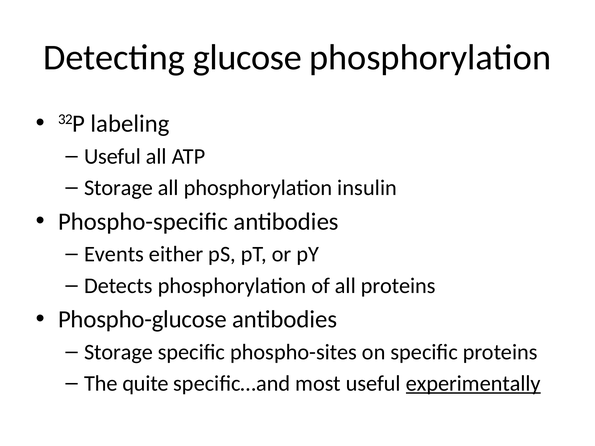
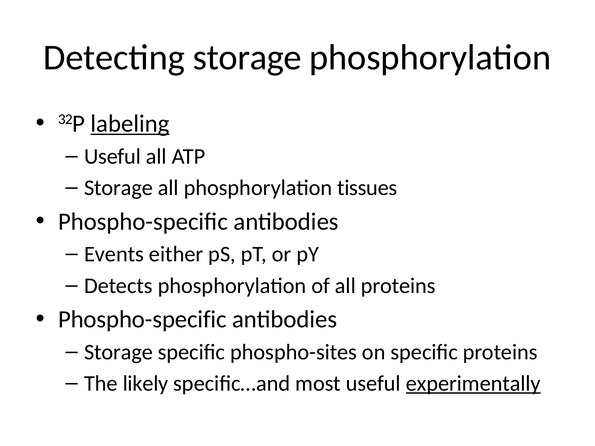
Detecting glucose: glucose -> storage (247, 58)
labeling underline: none -> present (130, 124)
insulin: insulin -> tissues (367, 188)
Phospho-glucose: Phospho-glucose -> Phospho-specific (142, 320)
quite: quite -> likely (146, 384)
